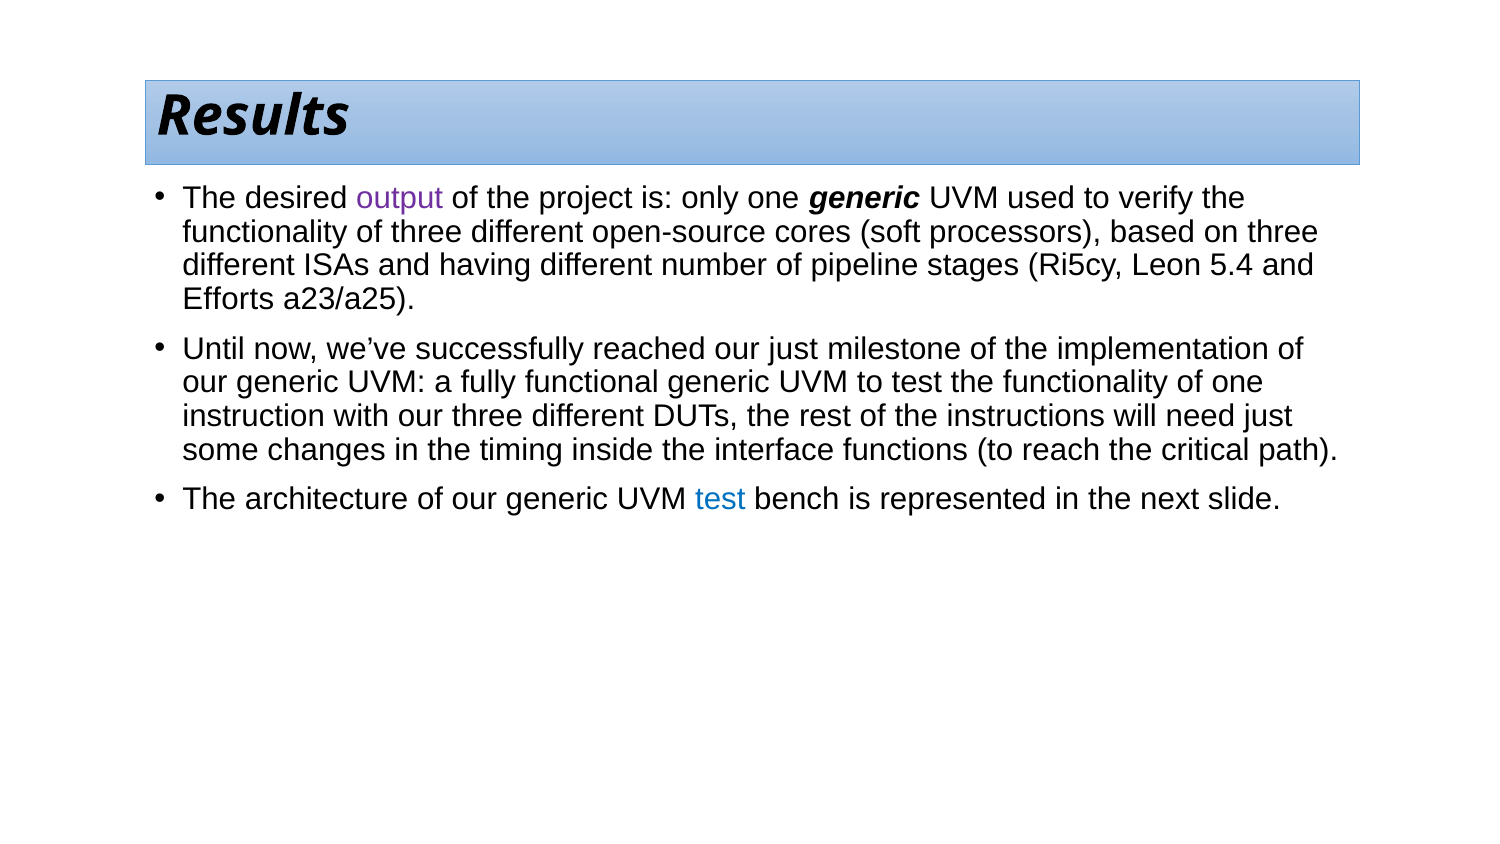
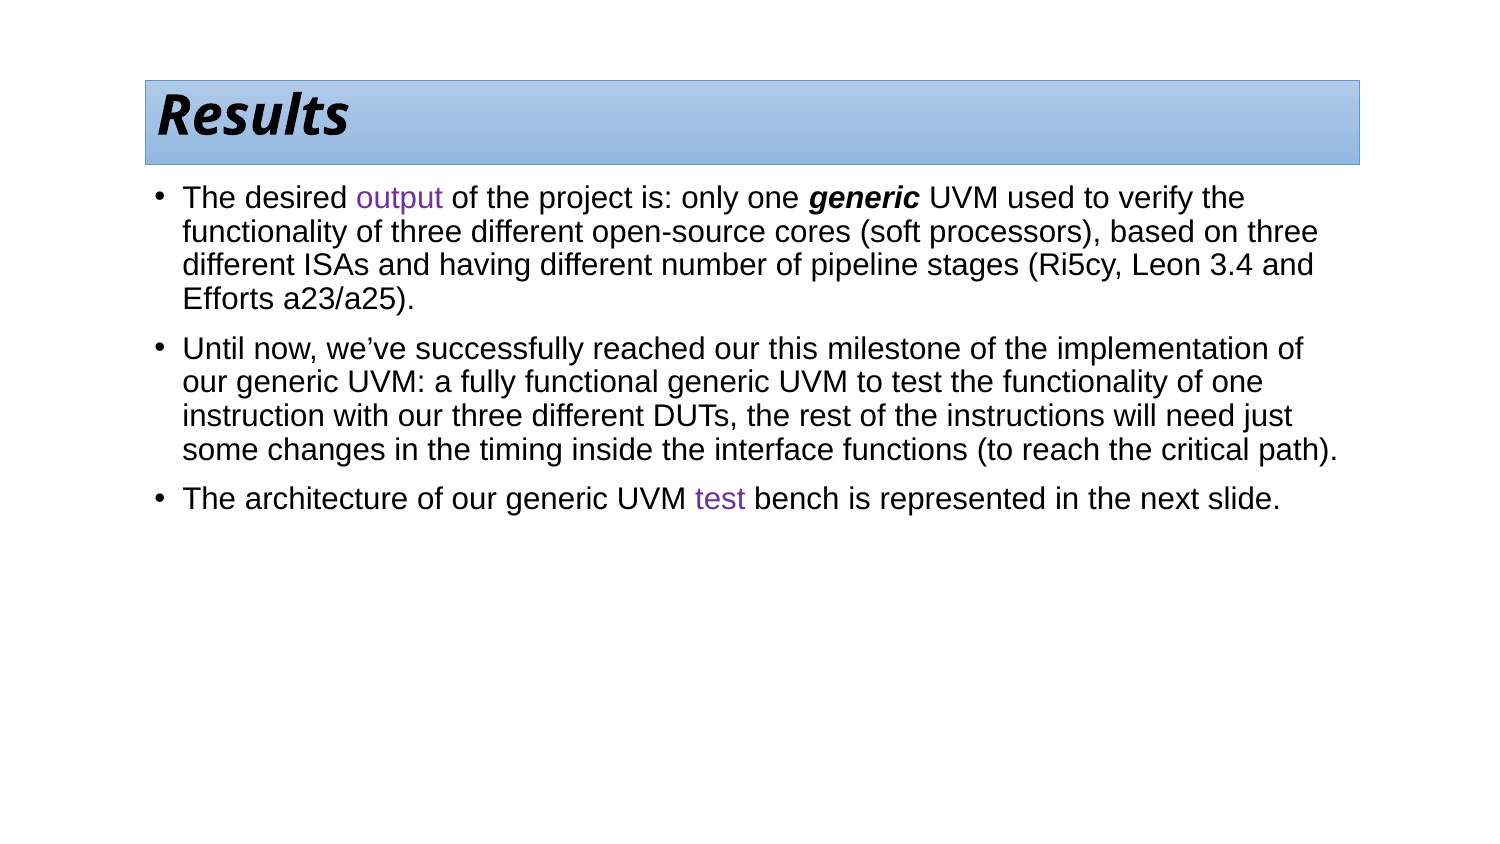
5.4: 5.4 -> 3.4 (1232, 265)
our just: just -> this (793, 349)
test colour: blue -> purple (720, 499)
